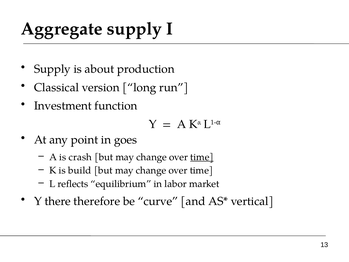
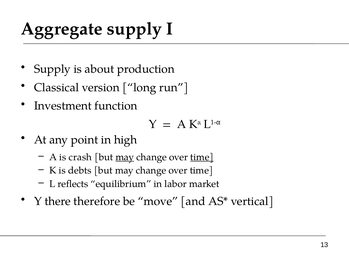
goes: goes -> high (126, 140)
may underline: none -> present (125, 157)
build: build -> debts (80, 170)
curve: curve -> move (158, 201)
